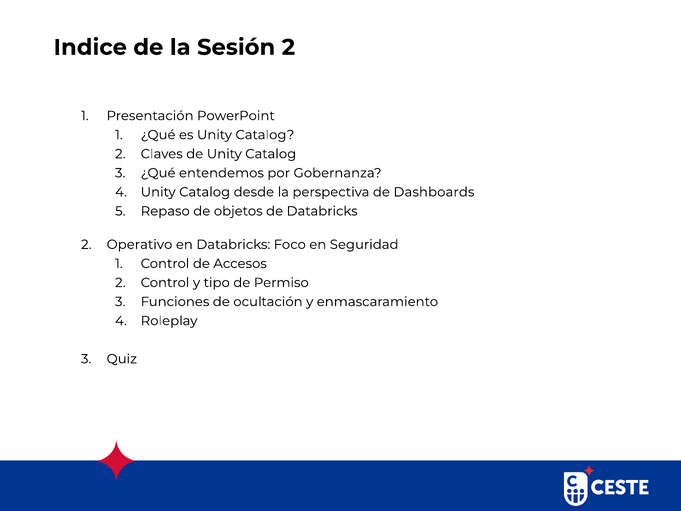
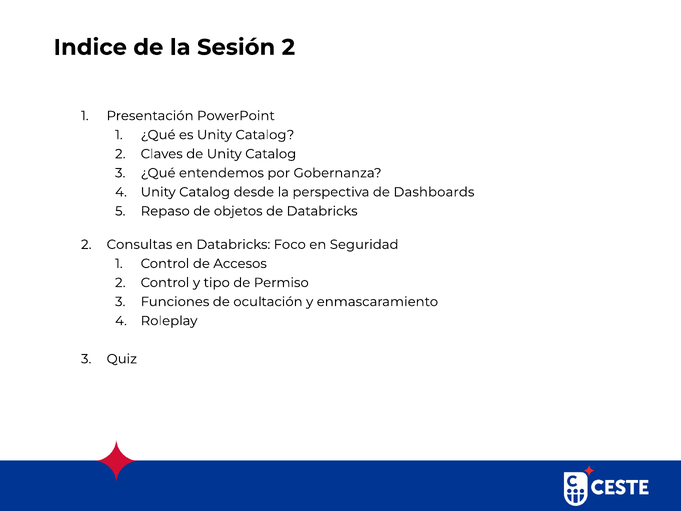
Operativo: Operativo -> Consultas (139, 244)
